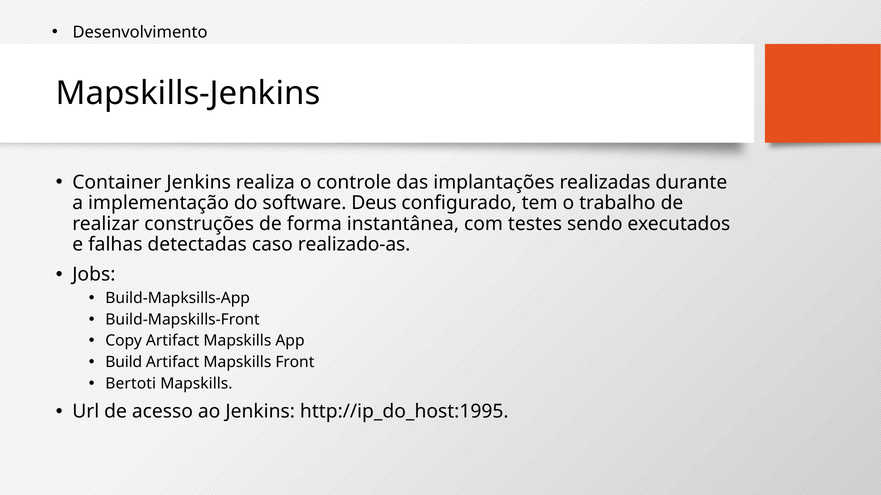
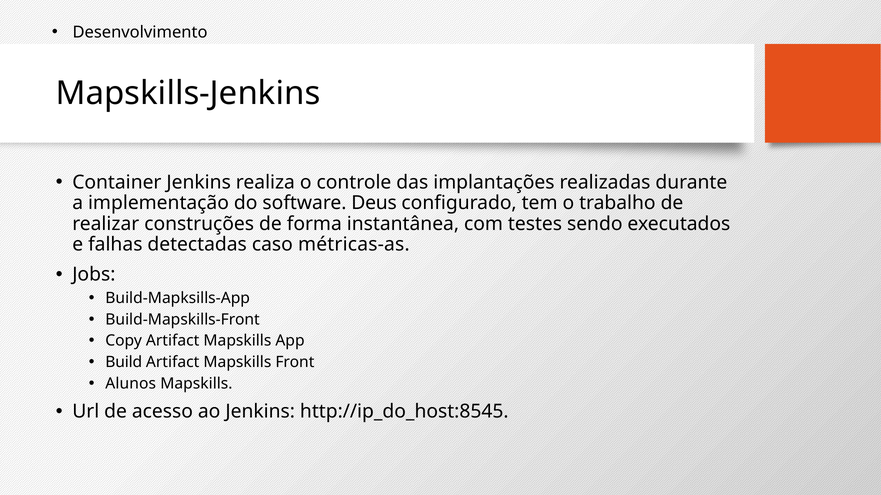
realizado-as: realizado-as -> métricas-as (354, 245)
Bertoti: Bertoti -> Alunos (131, 384)
http://ip_do_host:1995: http://ip_do_host:1995 -> http://ip_do_host:8545 (404, 412)
